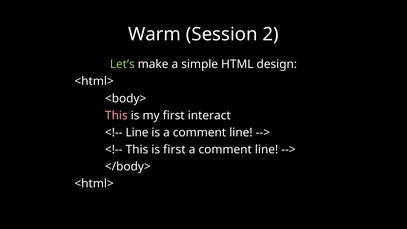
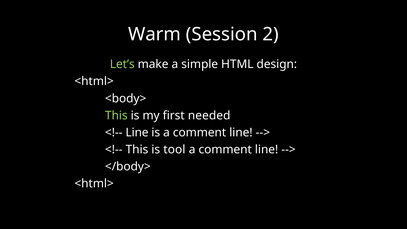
This colour: pink -> light green (116, 115)
interact: interact -> needed (209, 115)
is first: first -> tool (174, 150)
